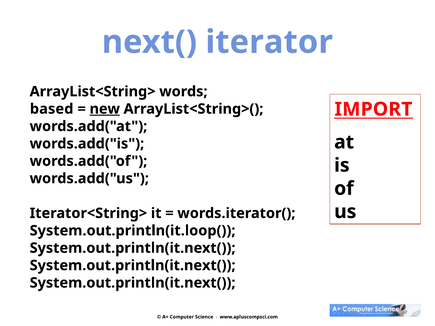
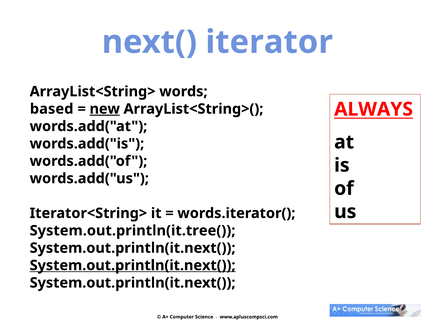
IMPORT: IMPORT -> ALWAYS (374, 109)
System.out.println(it.loop(: System.out.println(it.loop( -> System.out.println(it.tree( (133, 231)
System.out.println(it.next( underline: none -> present (133, 266)
